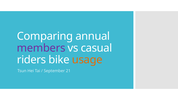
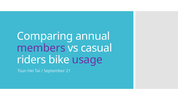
usage colour: orange -> purple (87, 60)
